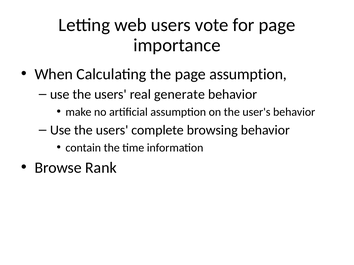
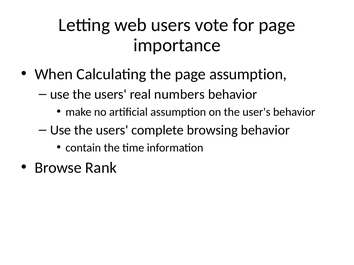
generate: generate -> numbers (179, 95)
